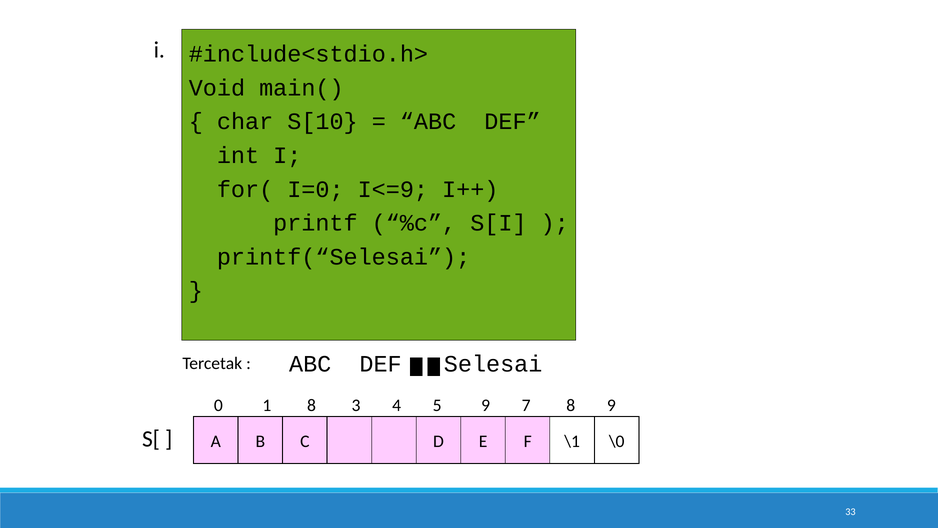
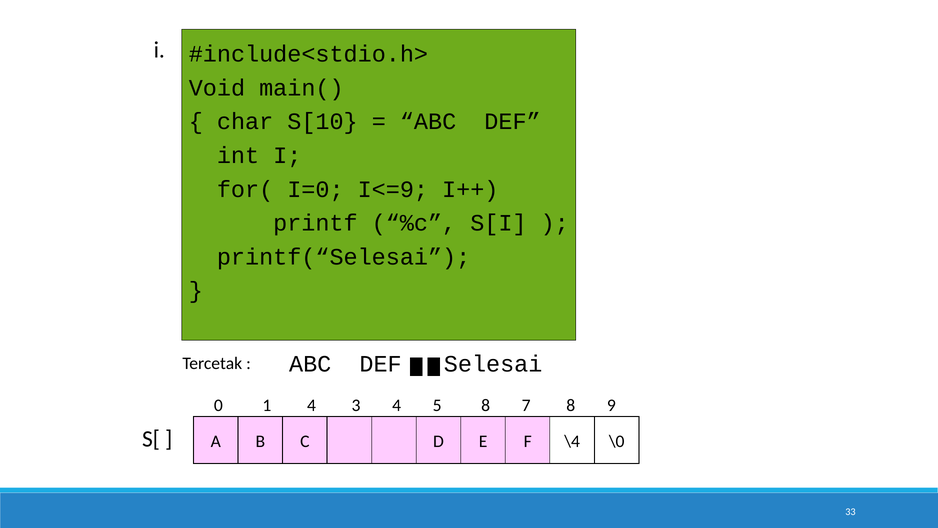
1 8: 8 -> 4 (311, 405)
5 9: 9 -> 8 (486, 405)
\1: \1 -> \4 (572, 441)
